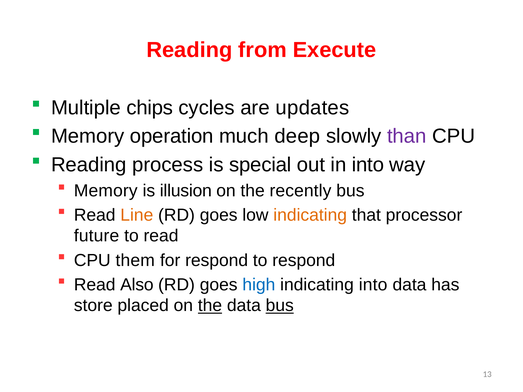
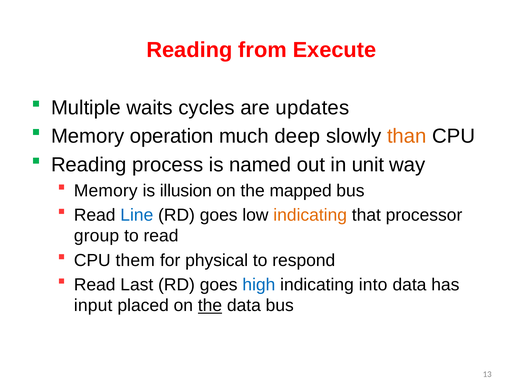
chips: chips -> waits (150, 108)
than colour: purple -> orange (407, 136)
special: special -> named (260, 165)
in into: into -> unit (368, 165)
recently: recently -> mapped (301, 191)
Line colour: orange -> blue (137, 215)
future: future -> group (97, 236)
for respond: respond -> physical (217, 260)
Also: Also -> Last (137, 285)
store: store -> input (93, 306)
bus underline: present -> none (280, 306)
